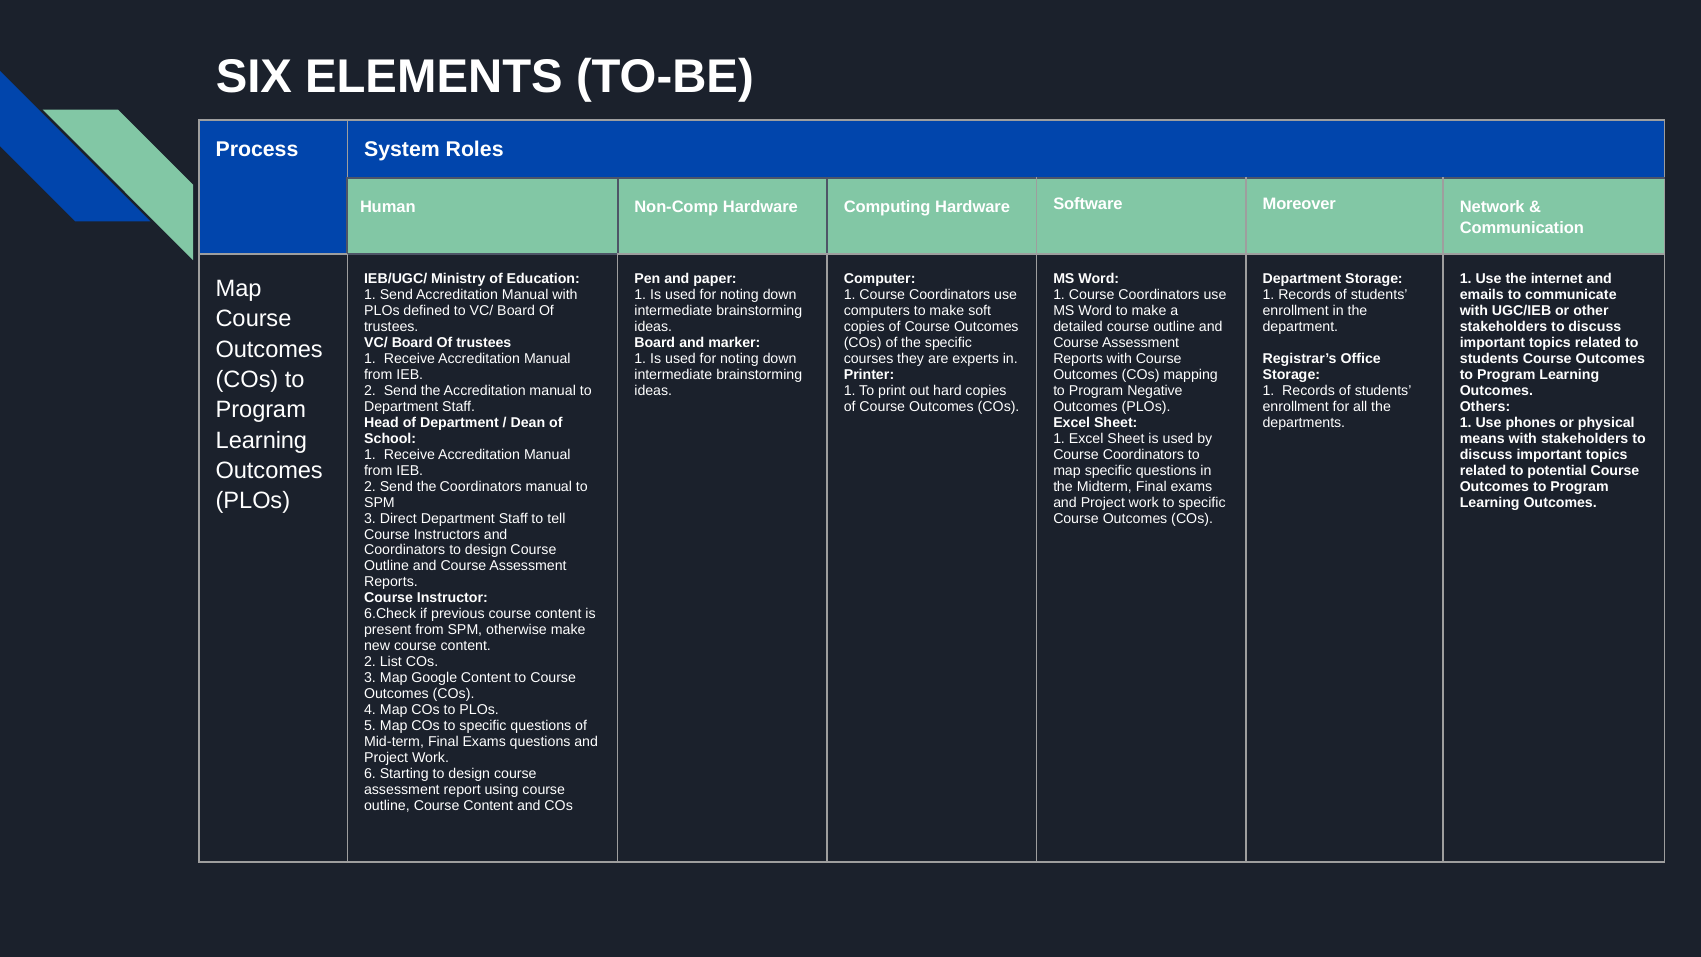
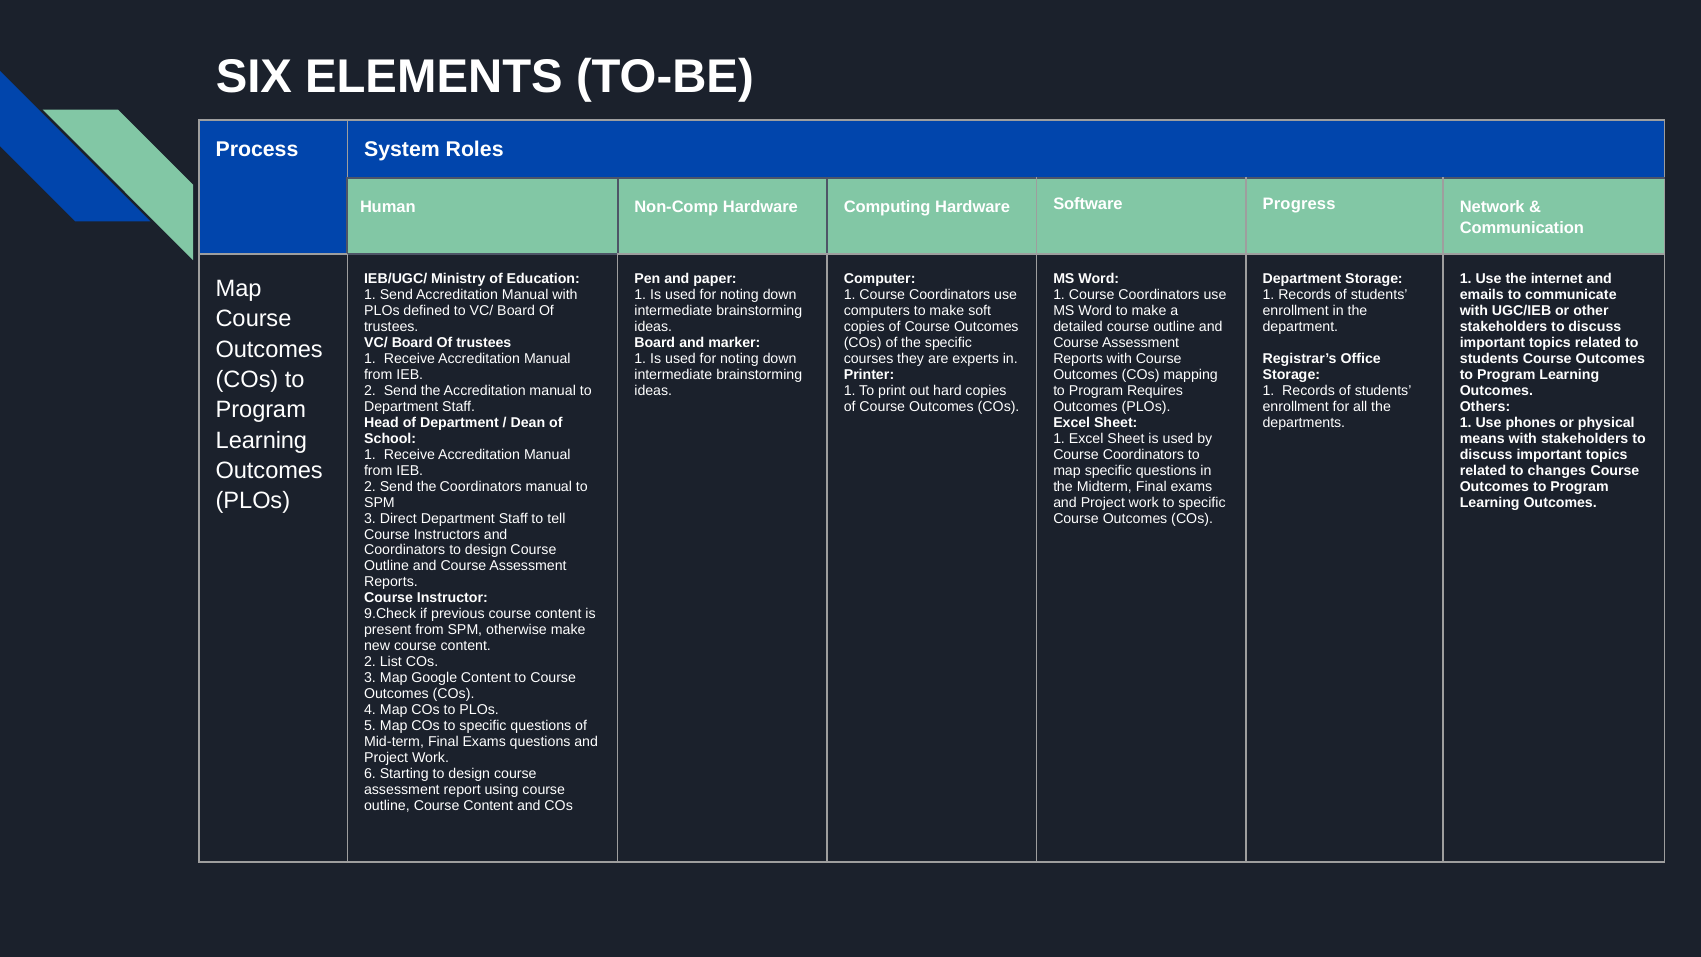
Moreover: Moreover -> Progress (1299, 204)
Negative: Negative -> Requires (1155, 391)
potential: potential -> changes (1557, 471)
6.Check: 6.Check -> 9.Check (390, 614)
